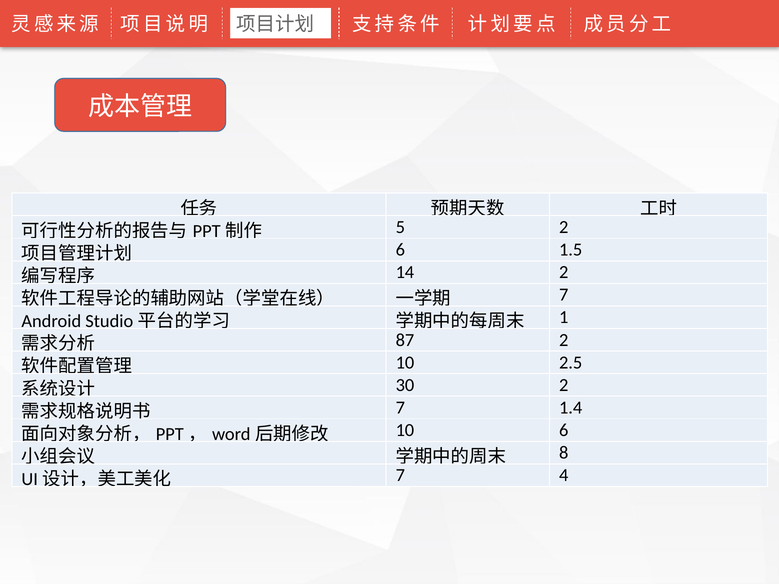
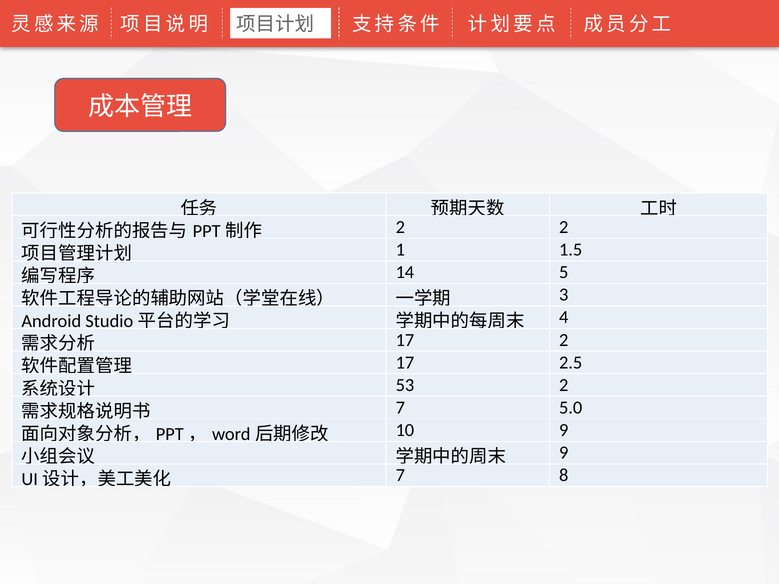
5: 5 -> 2 (400, 227)
6: 6 -> 1 (400, 250)
14 2: 2 -> 5 (564, 272)
7: 7 -> 3 (564, 295)
1: 1 -> 4 (564, 318)
87: 87 -> 17 (405, 340)
10: 10 -> 17 (405, 363)
30: 30 -> 53 (405, 385)
1.4: 1.4 -> 5.0 (571, 408)
10 6: 6 -> 9 (564, 430)
8: 8 -> 9 (564, 453)
4: 4 -> 8 (564, 476)
